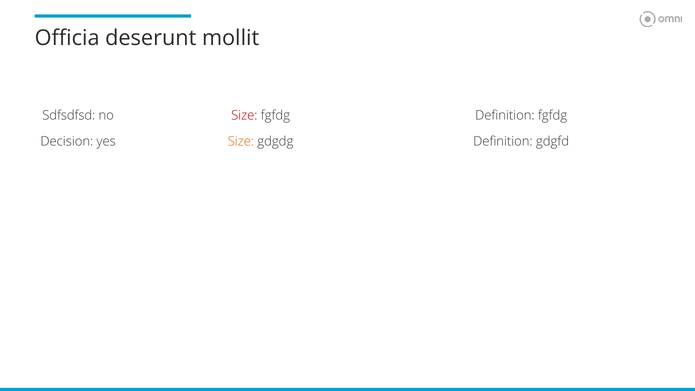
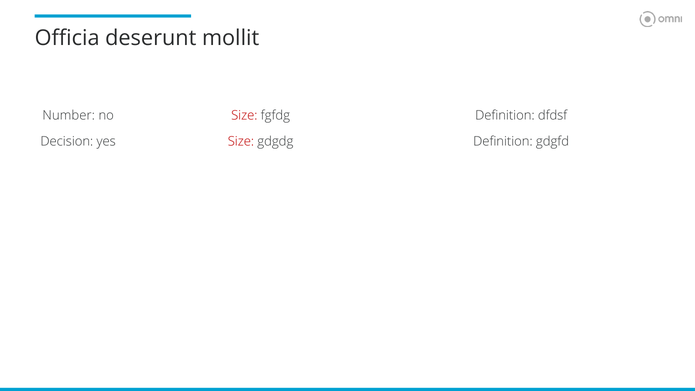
Sdfsdfsd: Sdfsdfsd -> Number (69, 116)
Definition fgfdg: fgfdg -> dfdsf (553, 116)
Size colour: orange -> red (241, 142)
